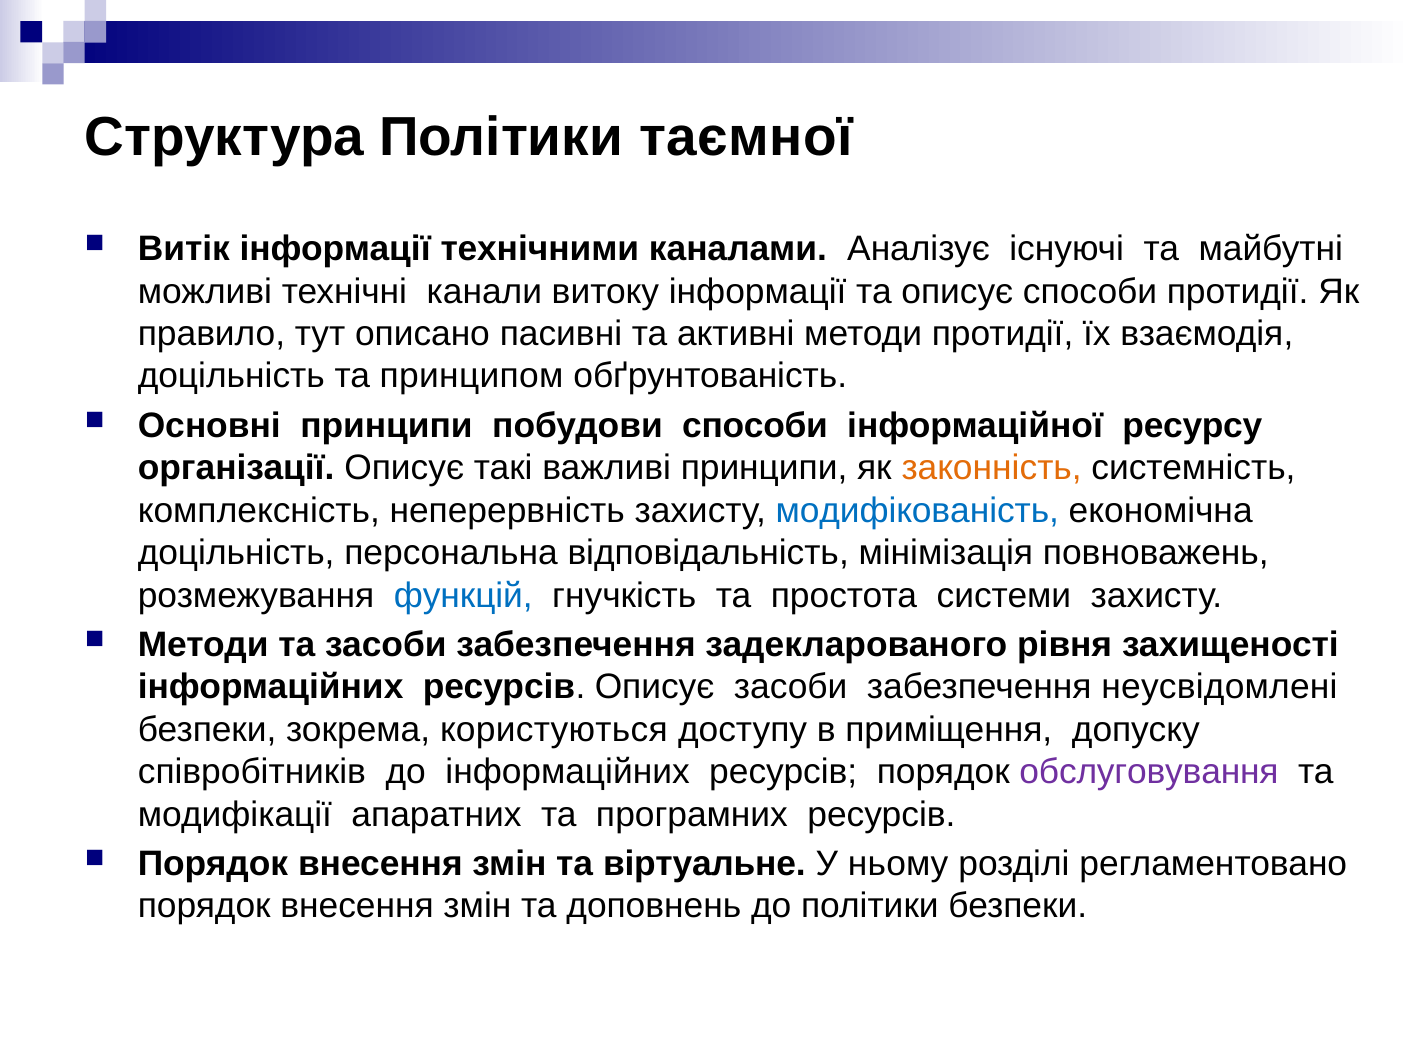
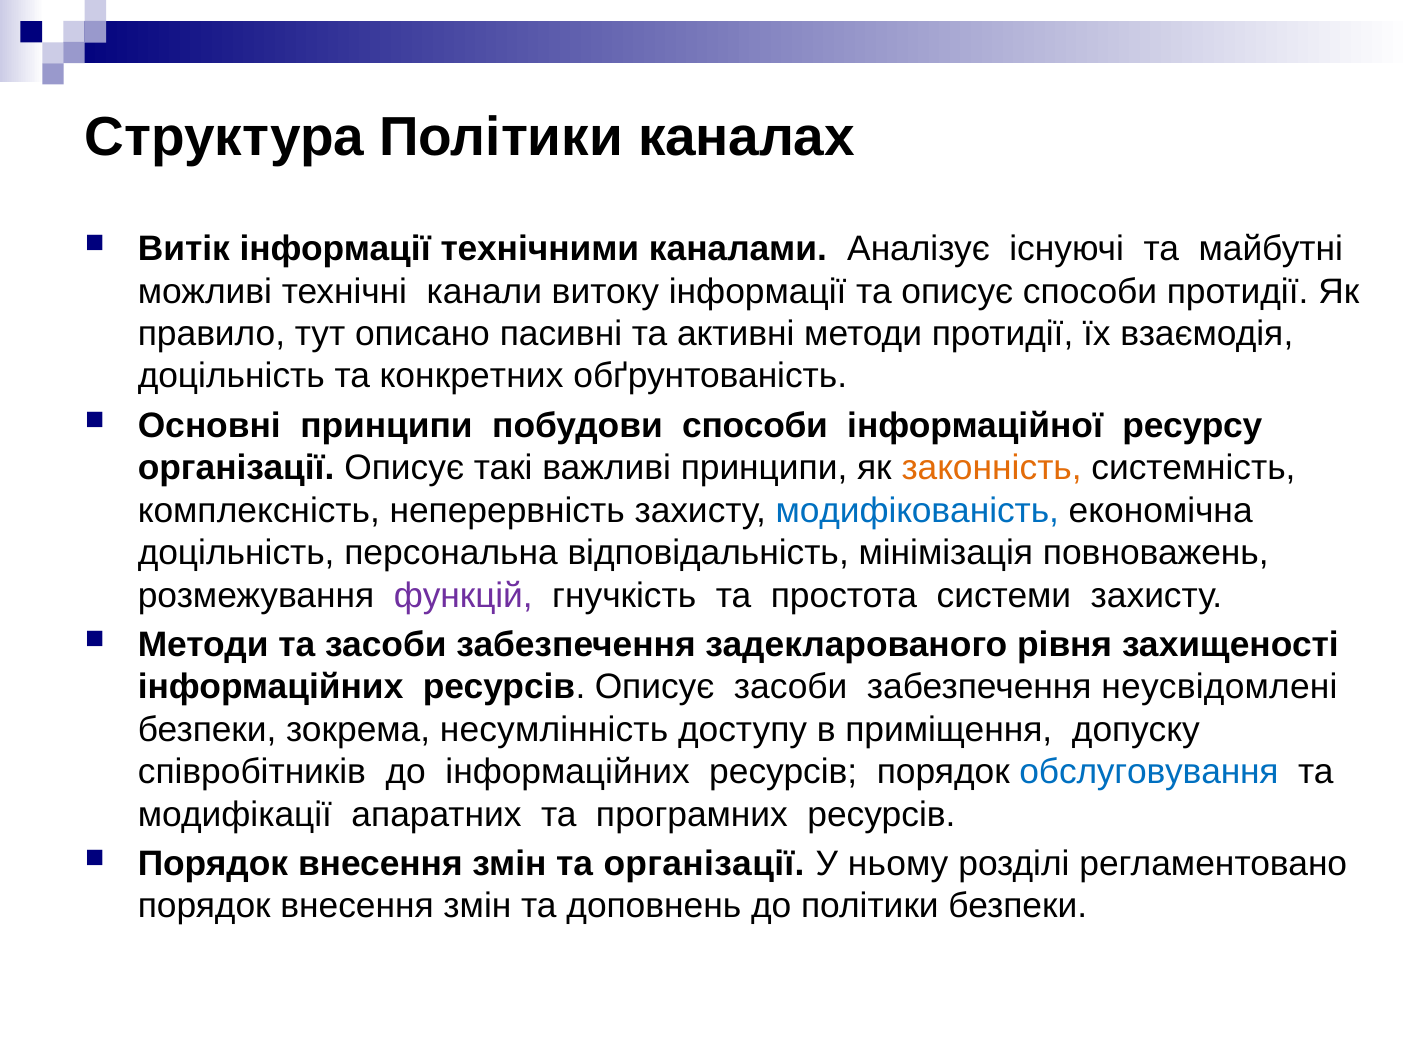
таємної: таємної -> каналах (746, 137)
принципом: принципом -> конкретних (472, 377)
функцій colour: blue -> purple (463, 596)
користуються: користуються -> несумлінність (554, 730)
обслуговування colour: purple -> blue (1149, 772)
та віртуальне: віртуальне -> організації (704, 864)
